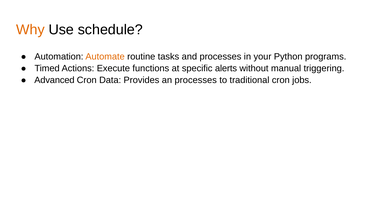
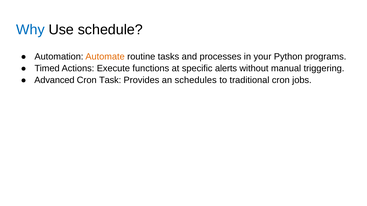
Why colour: orange -> blue (30, 30)
Data: Data -> Task (110, 80)
an processes: processes -> schedules (196, 80)
